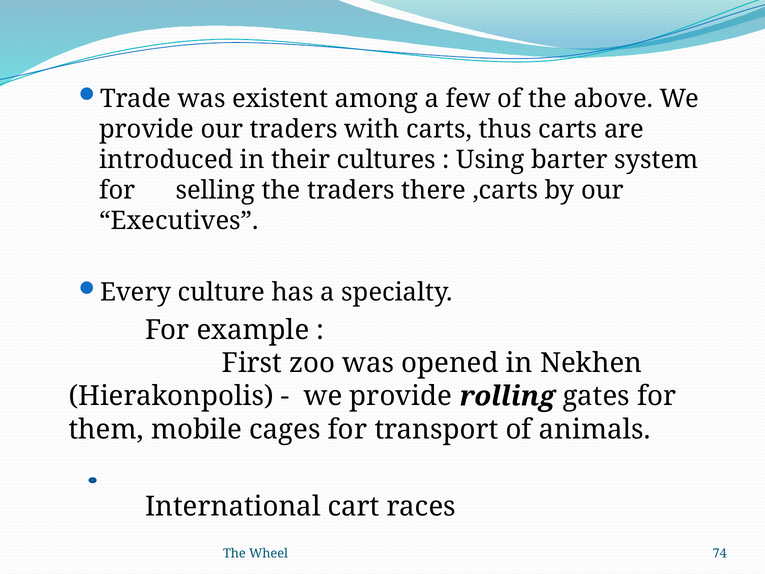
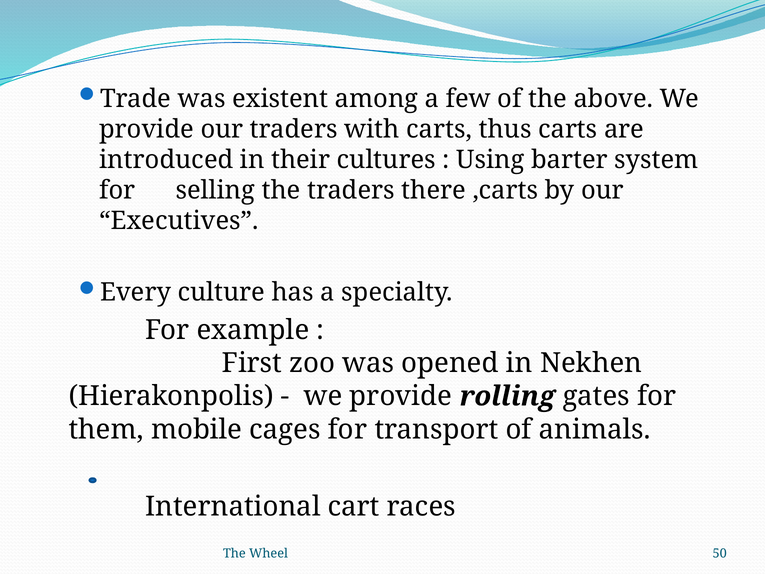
74: 74 -> 50 (720, 553)
